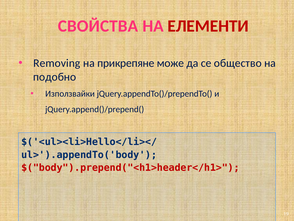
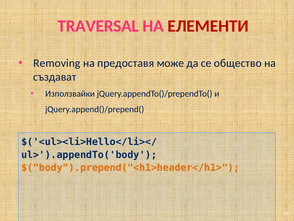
СВОЙСТВА: СВОЙСТВА -> TRAVERSAL (98, 26)
прикрепяне: прикрепяне -> предоставя (126, 63)
подобно: подобно -> създават (55, 77)
$("body").prepend("<h1>header</h1> colour: red -> orange (130, 167)
